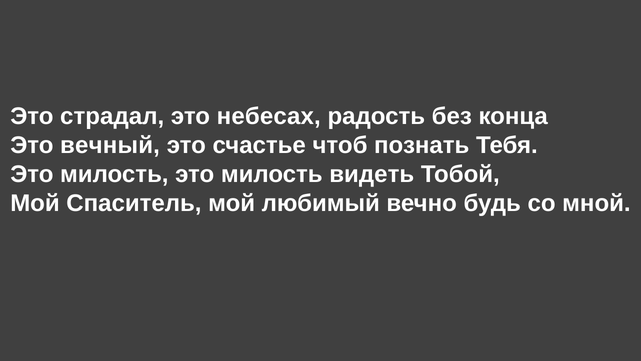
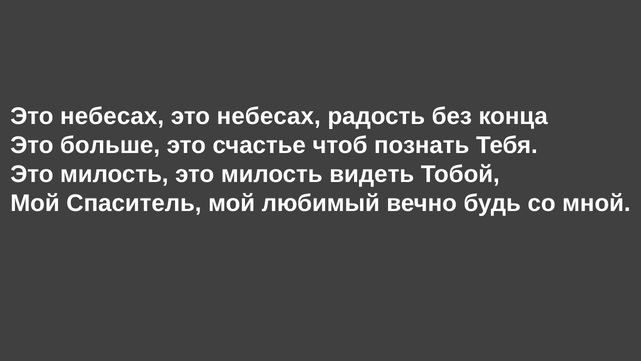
страдал: страдал -> небесах (112, 116)
вечный: вечный -> больше (110, 145)
